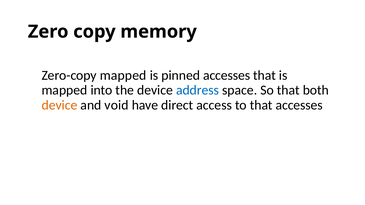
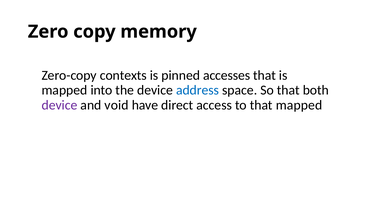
Zero-copy mapped: mapped -> contexts (123, 76)
device colour: orange -> purple (59, 105)
that accesses: accesses -> mapped (299, 105)
